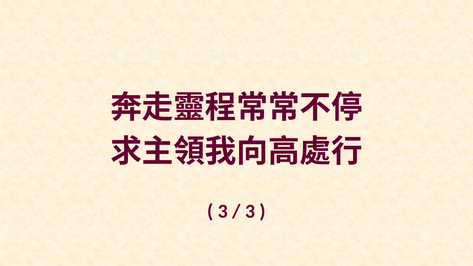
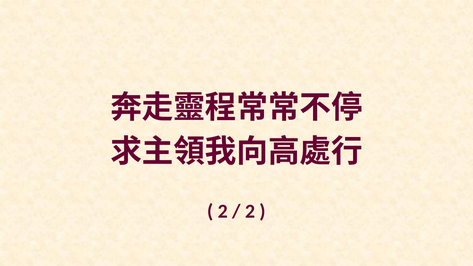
3: 3 -> 2 (223, 211)
3: 3 -> 2 (250, 211)
